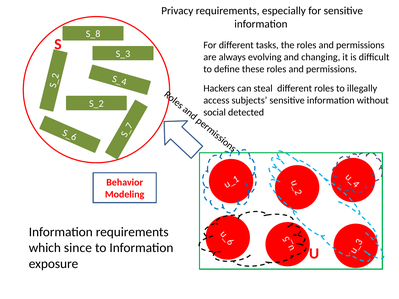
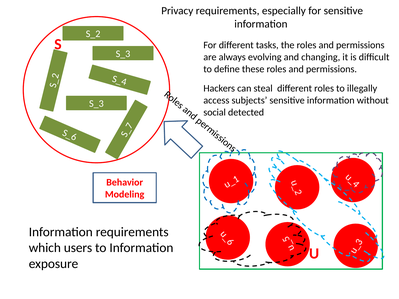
S_8: S_8 -> S_2 (93, 34)
S_2: S_2 -> S_3 (96, 104)
since: since -> users (78, 248)
